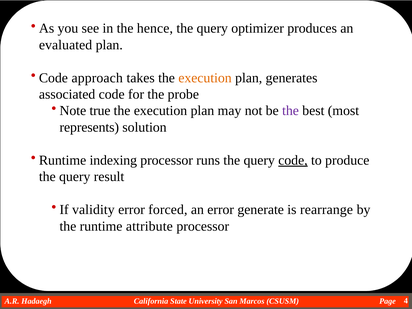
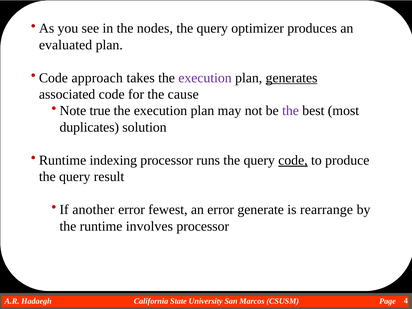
hence: hence -> nodes (155, 28)
execution colour: orange -> purple (205, 78)
generates underline: none -> present (292, 78)
probe: probe -> cause (183, 94)
represents: represents -> duplicates (89, 127)
validity: validity -> another (93, 210)
forced: forced -> fewest (168, 210)
attribute: attribute -> involves (149, 226)
